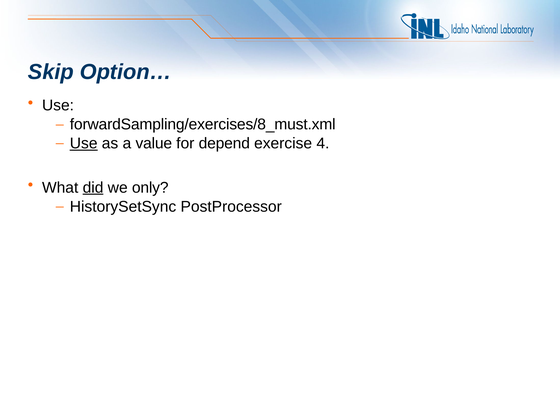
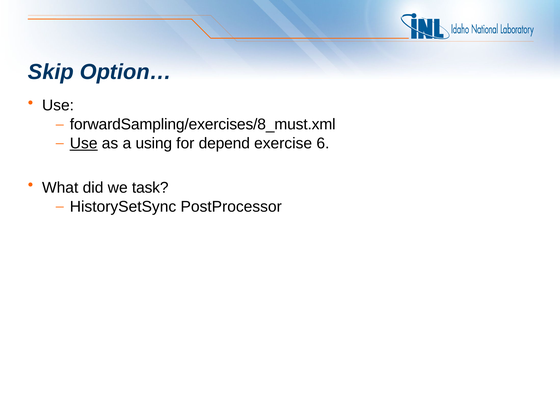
value: value -> using (154, 143)
4: 4 -> 6 (323, 143)
did underline: present -> none (93, 188)
only: only -> task (150, 188)
